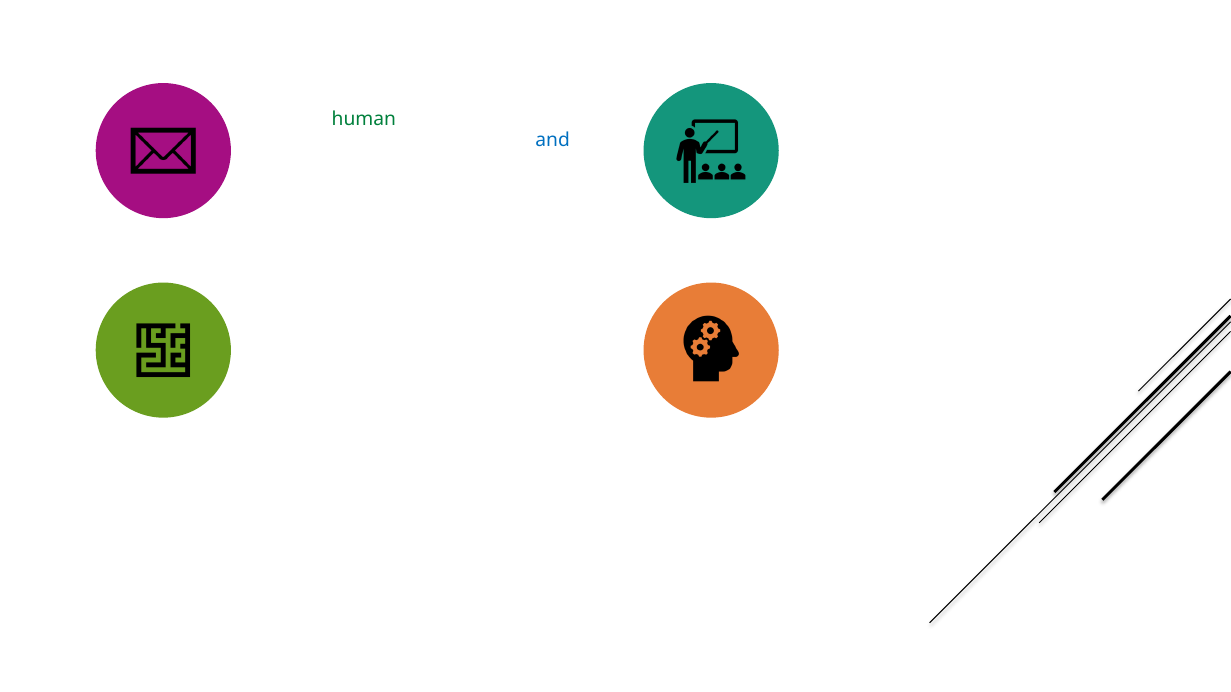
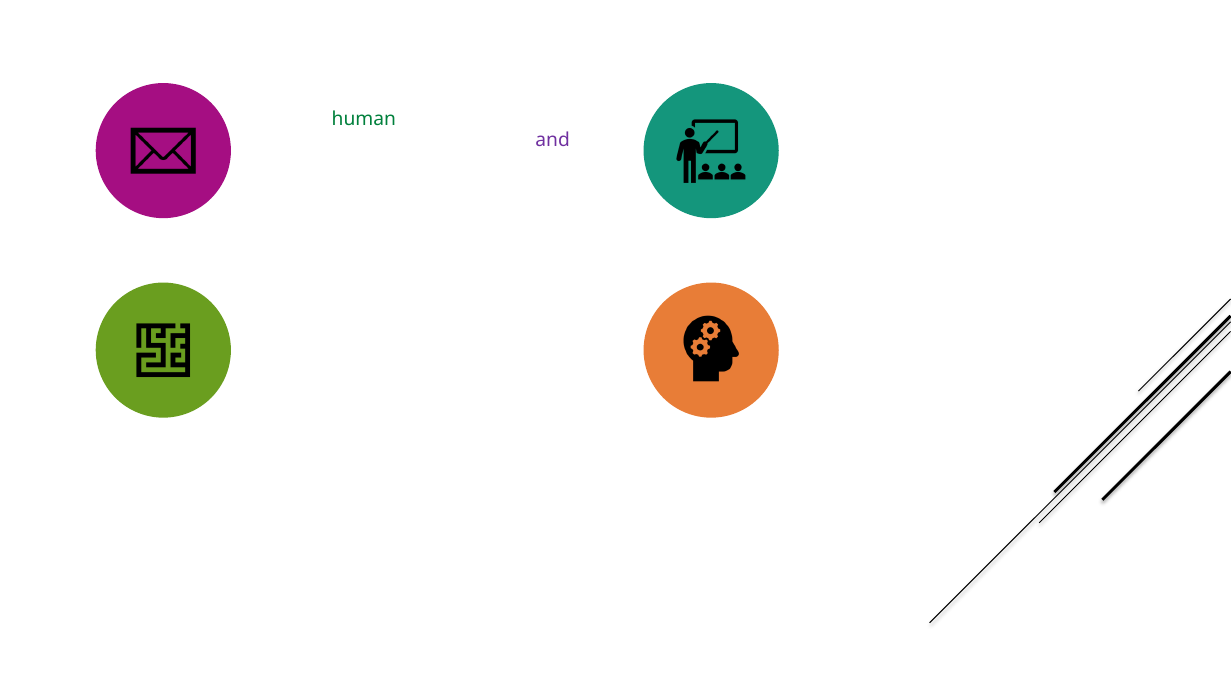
and colour: blue -> purple (553, 140)
